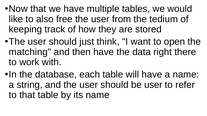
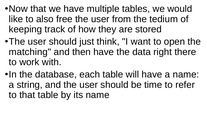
be user: user -> time (153, 85)
